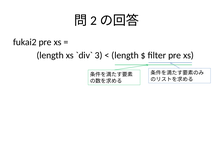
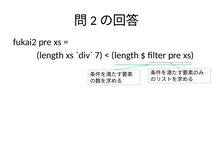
3: 3 -> 7 (99, 55)
